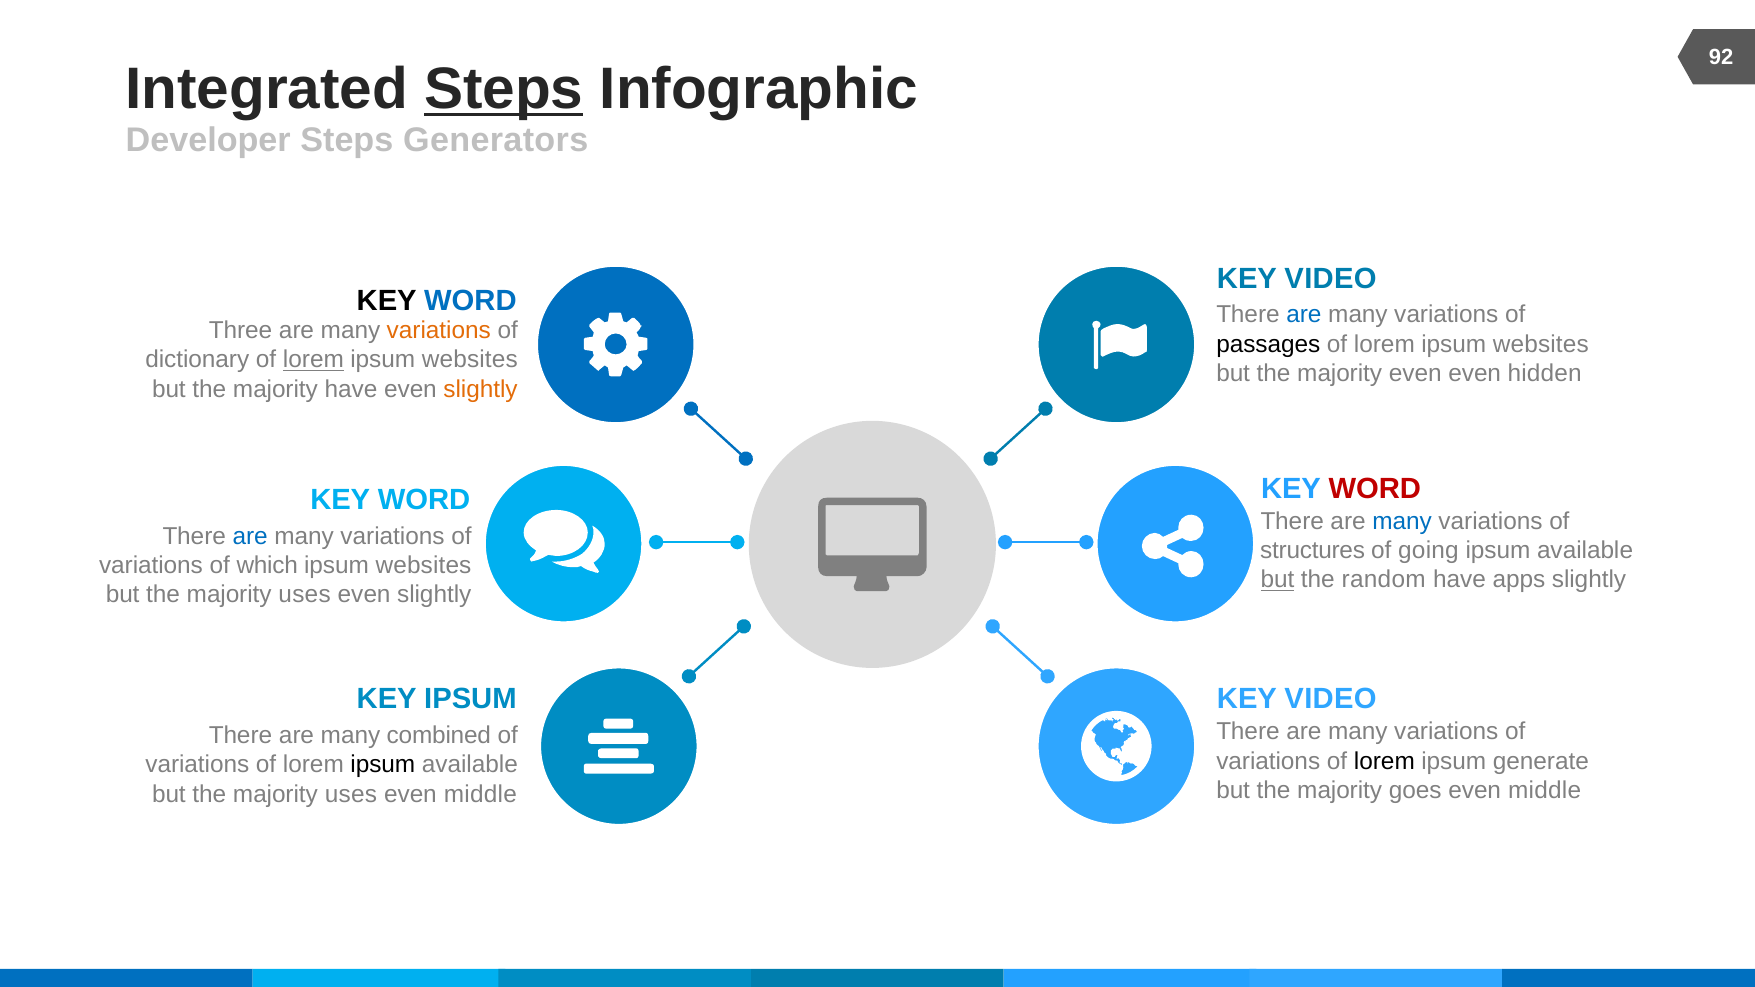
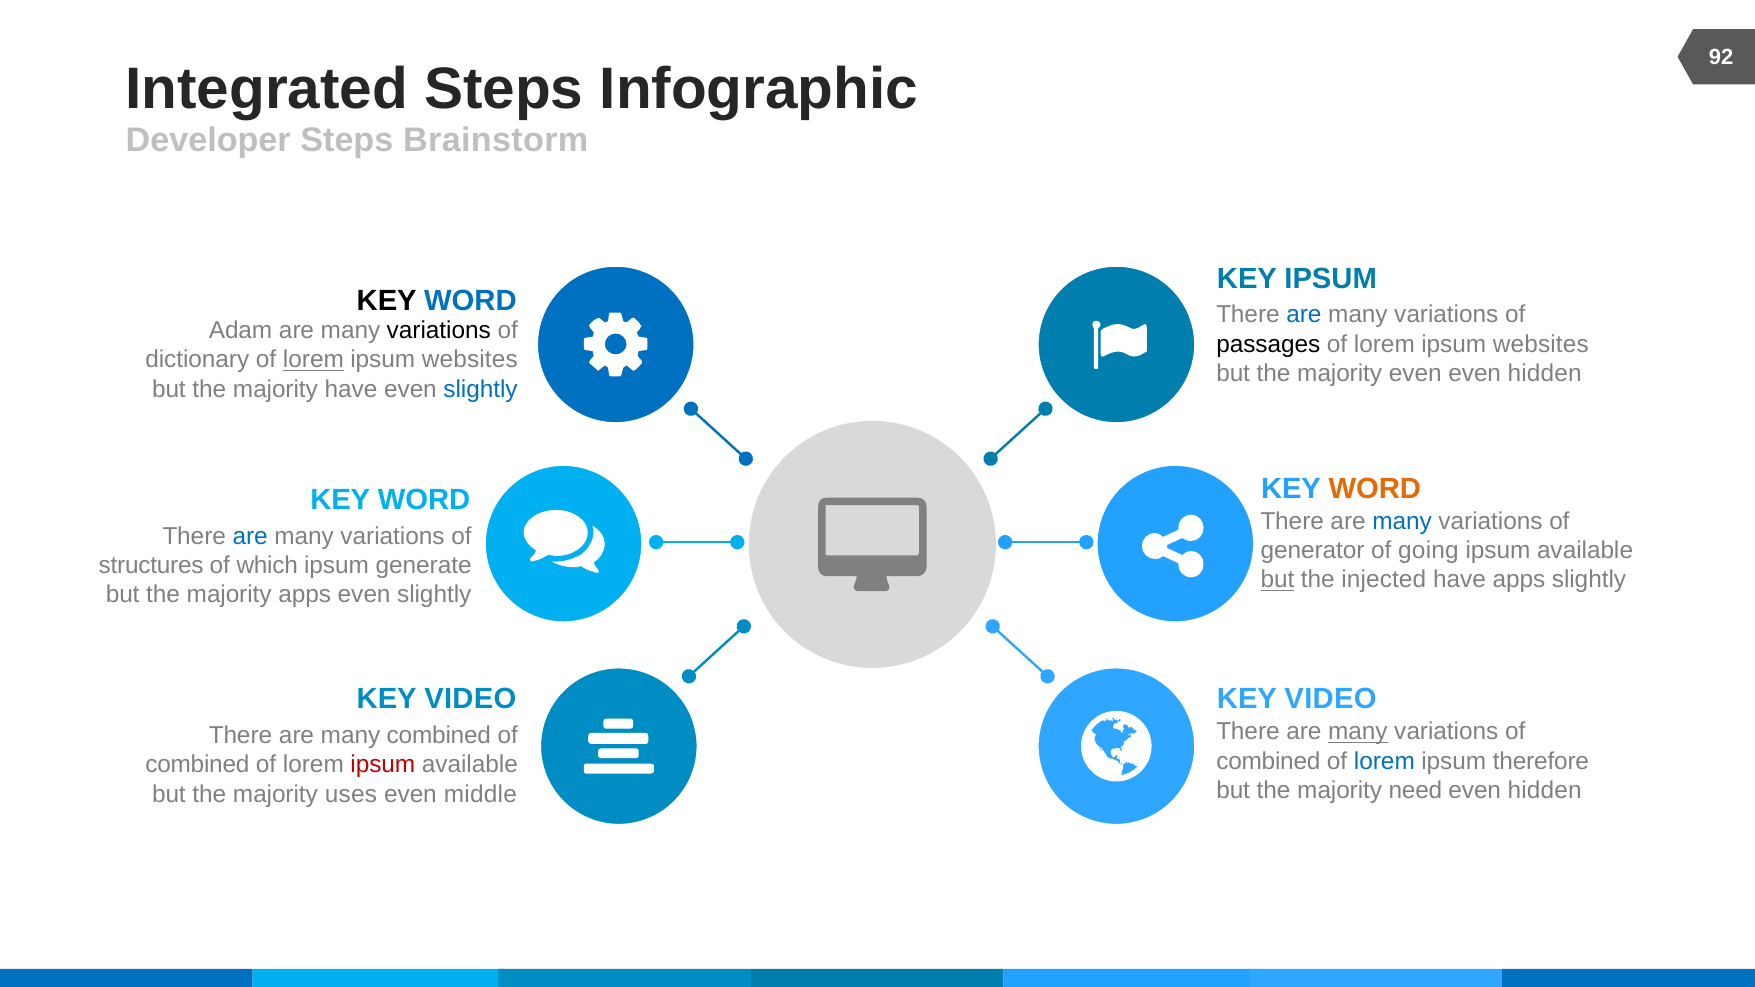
Steps underline: present -> none (504, 89)
Generators: Generators -> Brainstorm (496, 141)
VIDEO: VIDEO -> IPSUM (1331, 279)
Three: Three -> Adam (241, 331)
variations colour: orange -> black (439, 331)
slightly colour: orange -> blue (481, 389)
WORD colour: red -> orange (1375, 489)
structures: structures -> generator (1312, 551)
variations: variations -> structures (151, 565)
websites: websites -> generate (424, 565)
random: random -> injected (1384, 580)
uses: uses -> apps (305, 595)
IPSUM: IPSUM -> VIDEO (470, 699)
many underline: none -> present (1358, 732)
variations: variations -> combined (1268, 761)
lorem colour: black -> blue (1384, 761)
generate: generate -> therefore (1541, 761)
variations: variations -> combined (197, 765)
ipsum colour: black -> red (383, 765)
goes: goes -> need (1415, 791)
middle: middle -> hidden (1545, 791)
